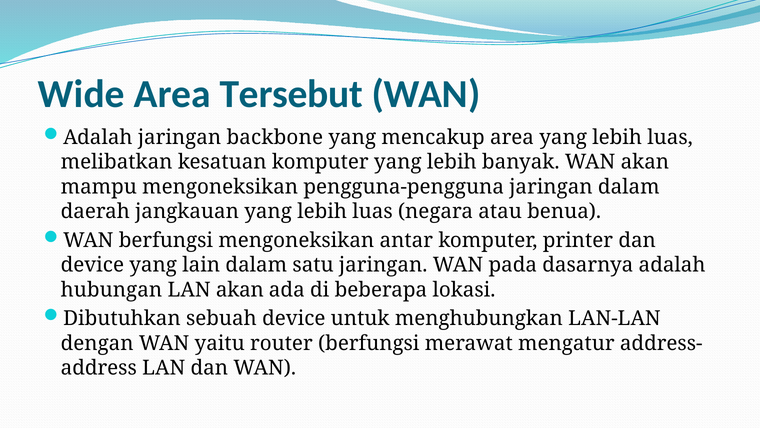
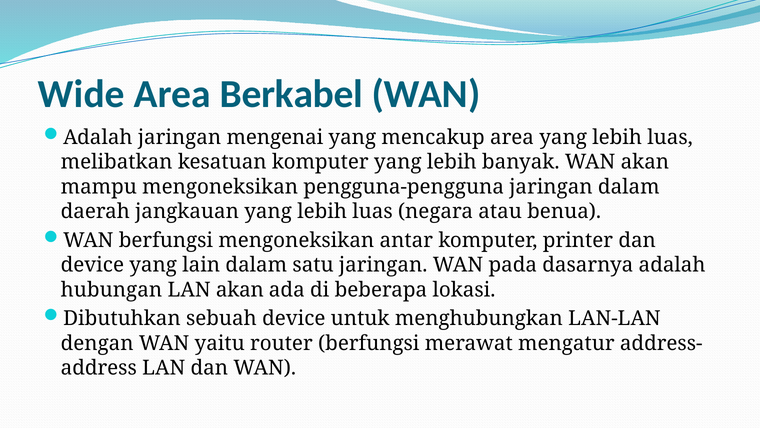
Tersebut: Tersebut -> Berkabel (291, 94)
backbone: backbone -> mengenai (275, 137)
